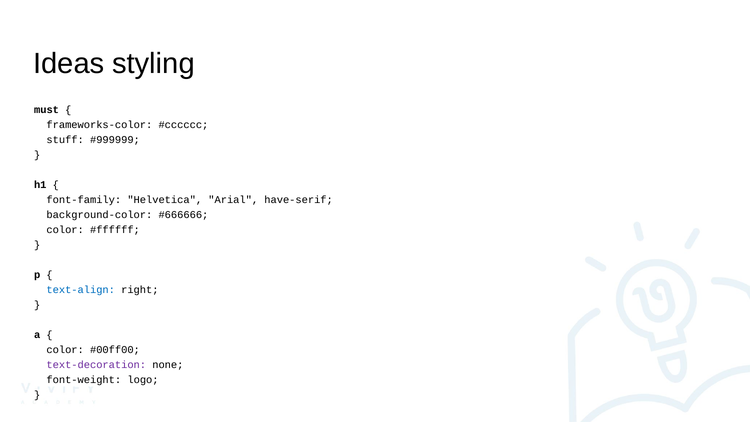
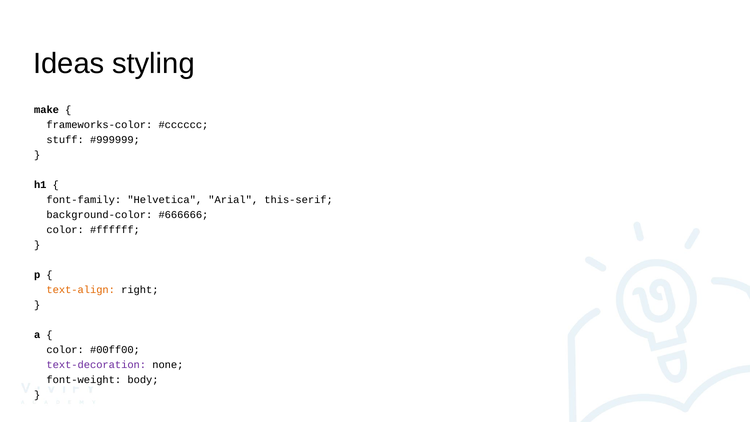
must: must -> make (47, 110)
have-serif: have-serif -> this-serif (299, 200)
text-align colour: blue -> orange (81, 290)
logo: logo -> body (143, 380)
